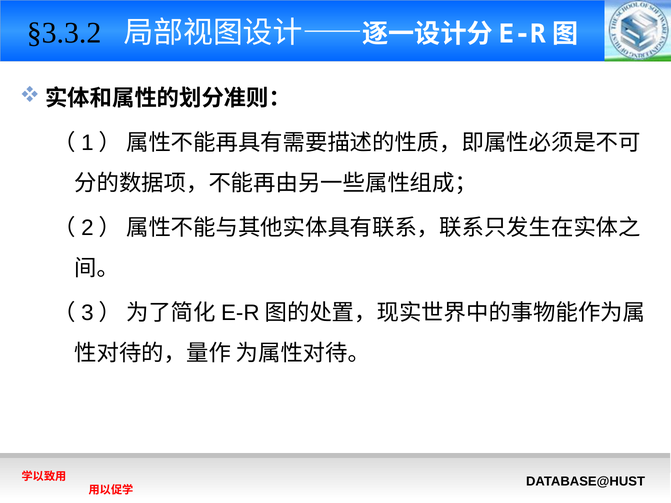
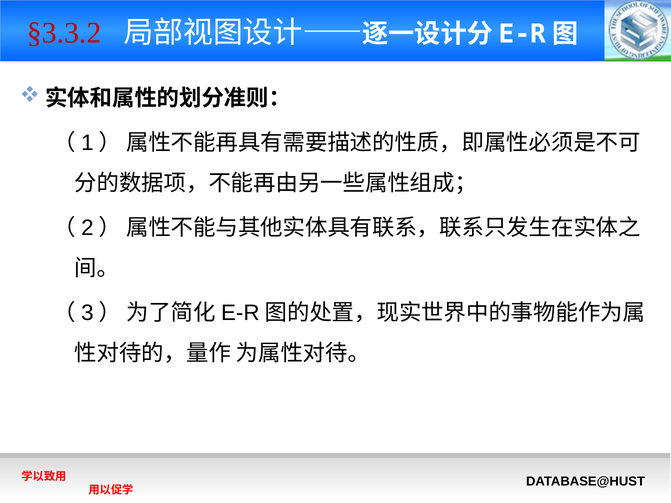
§3.3.2 colour: black -> red (64, 33)
